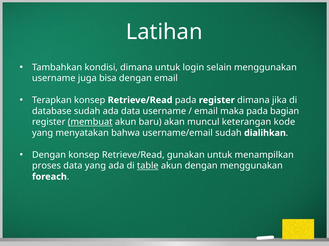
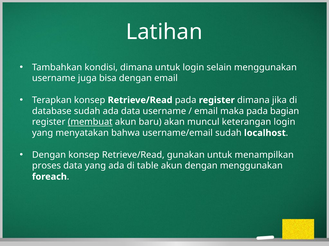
keterangan kode: kode -> login (284, 122)
dialihkan: dialihkan -> localhost (265, 133)
table underline: present -> none (148, 166)
